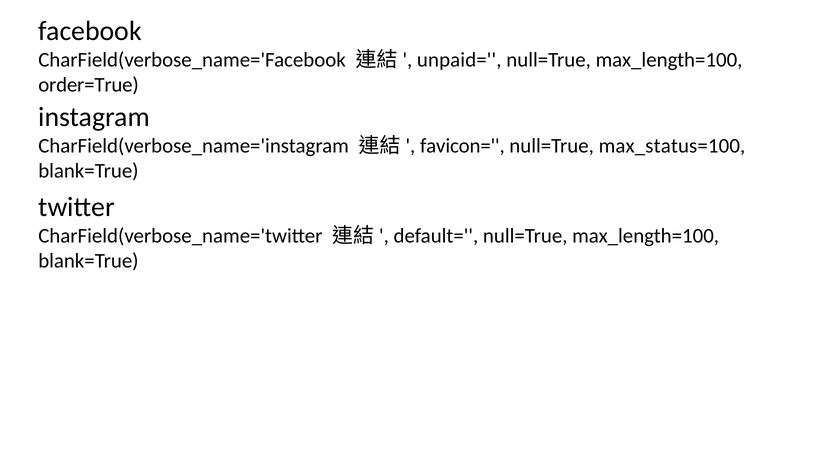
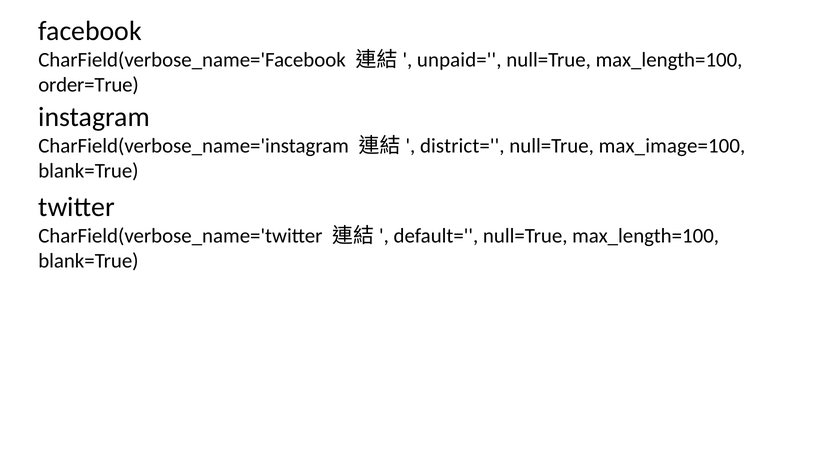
favicon=: favicon= -> district= (462, 146)
max_status=100: max_status=100 -> max_image=100 (672, 146)
